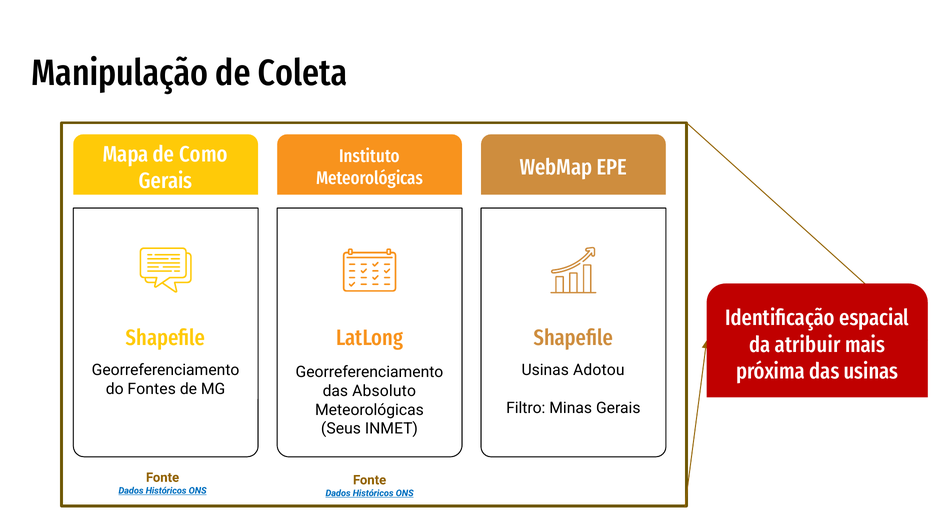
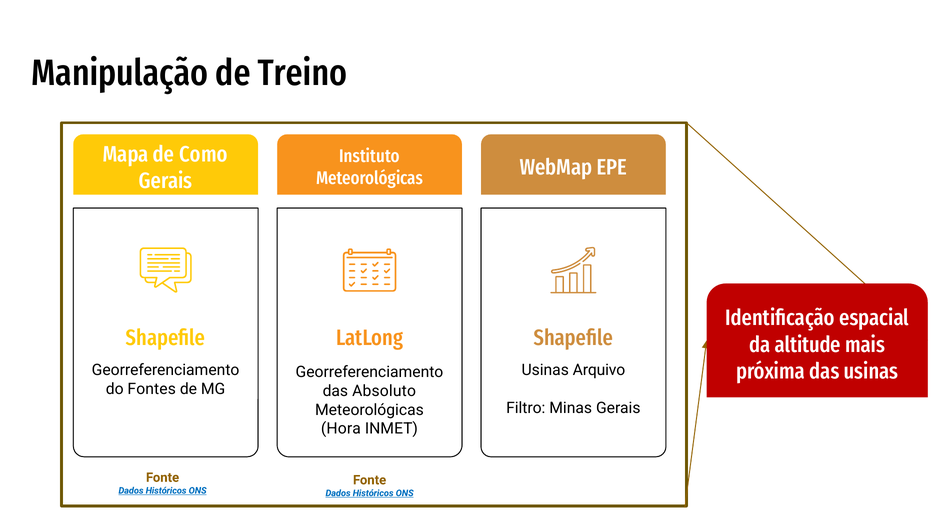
Coleta: Coleta -> Treino (302, 73)
atribuir: atribuir -> altitude (808, 344)
Adotou: Adotou -> Arquivo (599, 370)
Seus: Seus -> Hora (341, 428)
